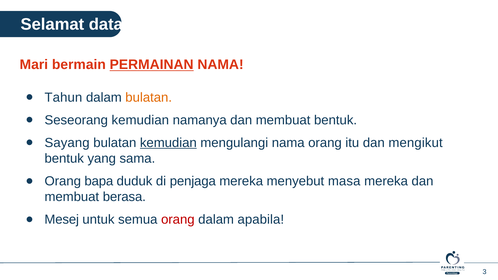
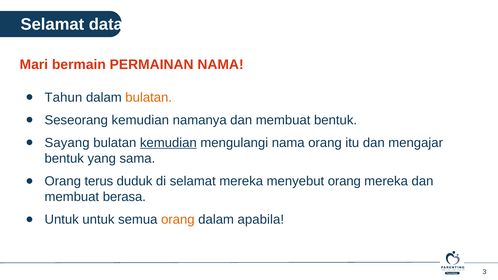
PERMAINAN underline: present -> none (152, 65)
mengikut: mengikut -> mengajar (416, 143)
bapa: bapa -> terus (99, 181)
di penjaga: penjaga -> selamat (193, 181)
menyebut masa: masa -> orang (344, 181)
Mesej: Mesej -> Untuk (62, 220)
orang colour: red -> orange (178, 220)
